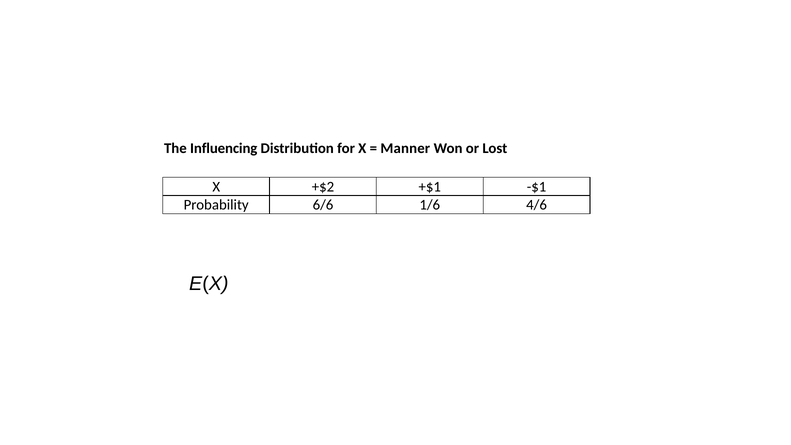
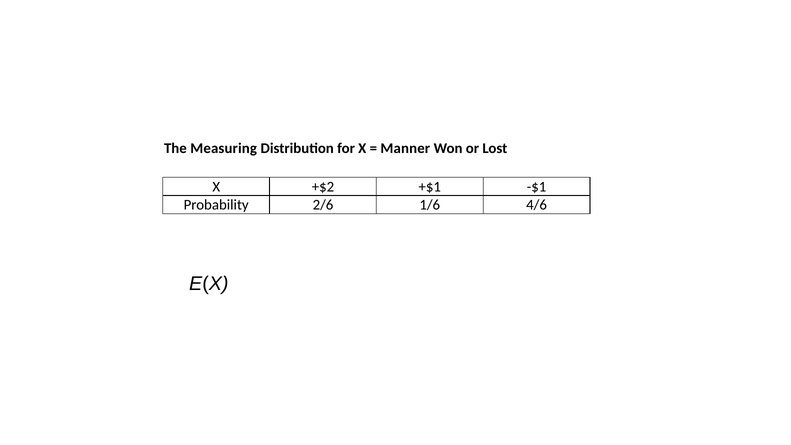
Influencing: Influencing -> Measuring (224, 148)
6/6: 6/6 -> 2/6 (323, 205)
